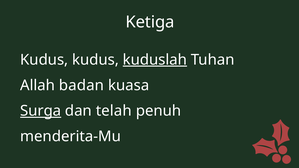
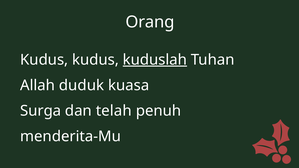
Ketiga: Ketiga -> Orang (150, 22)
badan: badan -> duduk (82, 85)
Surga underline: present -> none (41, 111)
